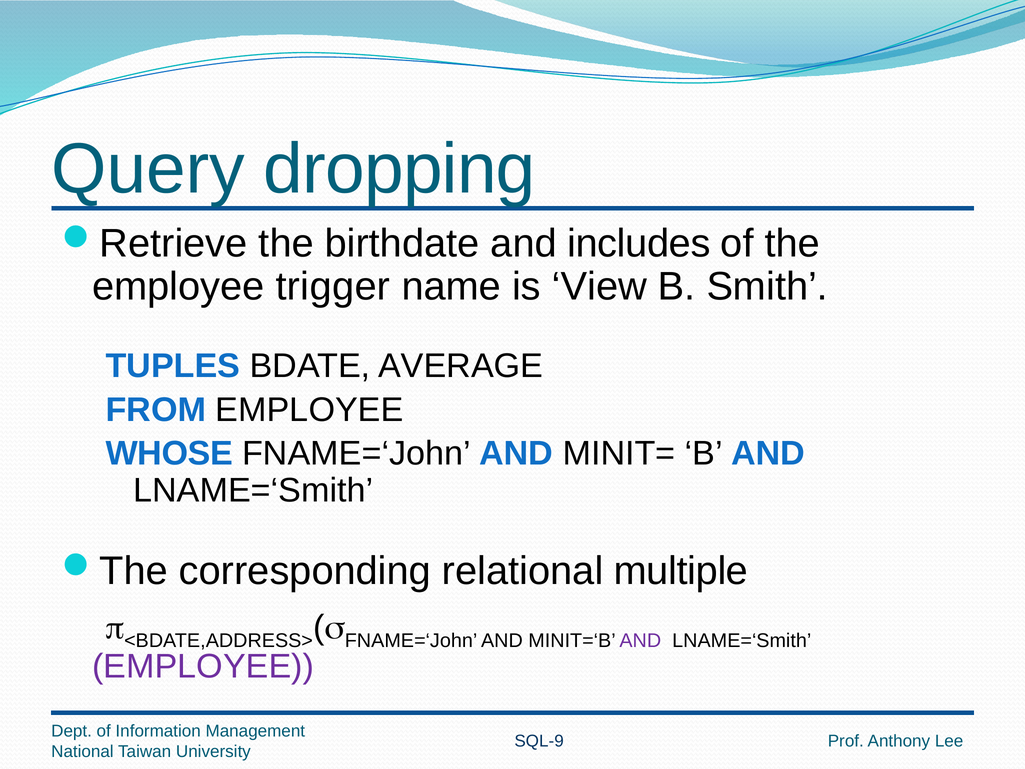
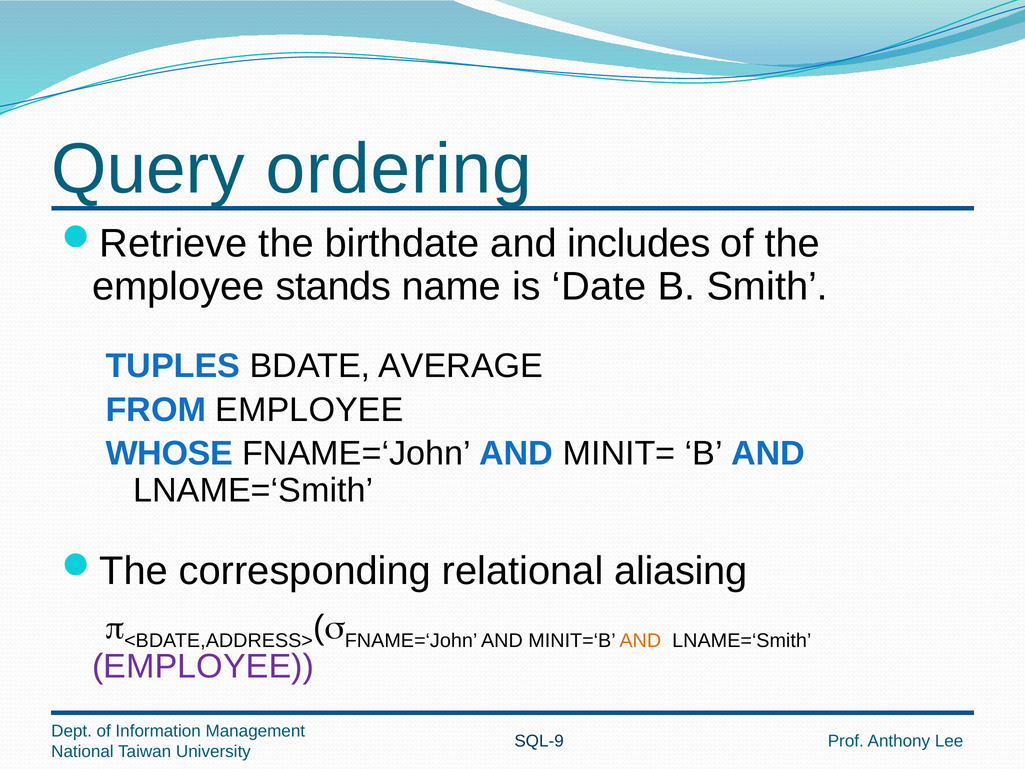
dropping: dropping -> ordering (399, 169)
trigger: trigger -> stands (333, 286)
View: View -> Date (599, 286)
multiple: multiple -> aliasing (681, 571)
AND colour: purple -> orange (640, 640)
